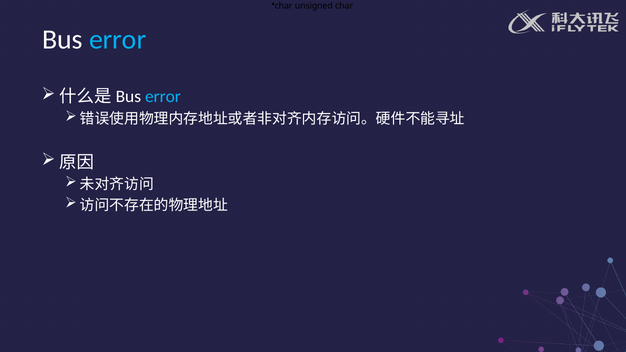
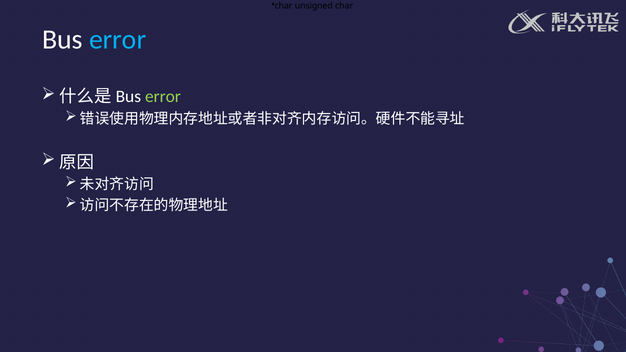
error colour: light blue -> light green (163, 97)
